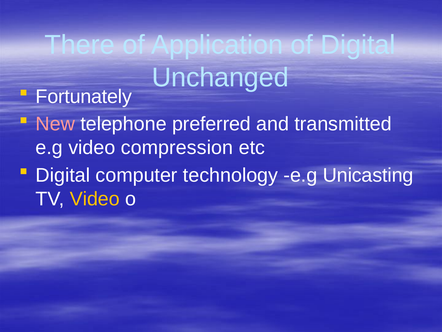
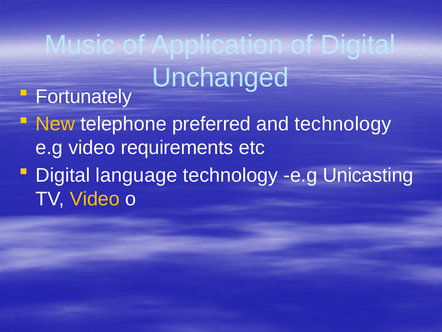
There: There -> Music (80, 45)
New colour: pink -> yellow (55, 124)
and transmitted: transmitted -> technology (343, 124)
compression: compression -> requirements (177, 148)
computer: computer -> language (137, 175)
